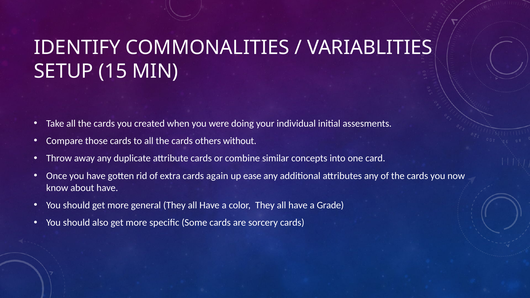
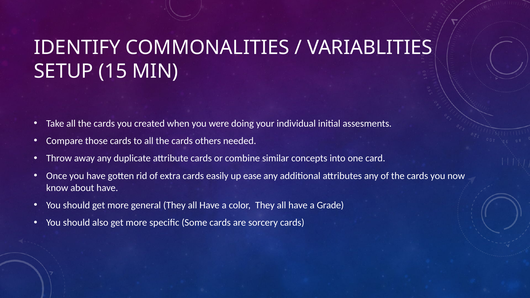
without: without -> needed (240, 141)
again: again -> easily (217, 176)
